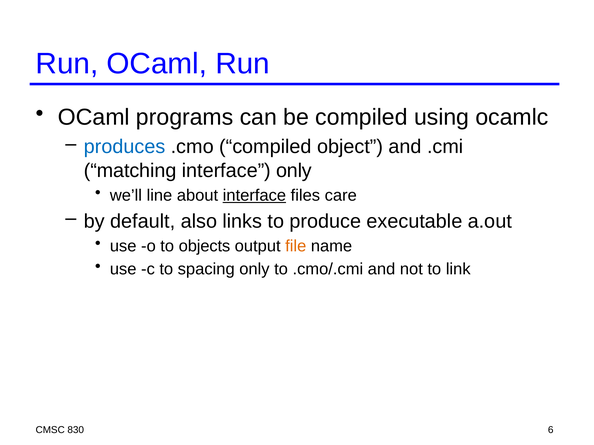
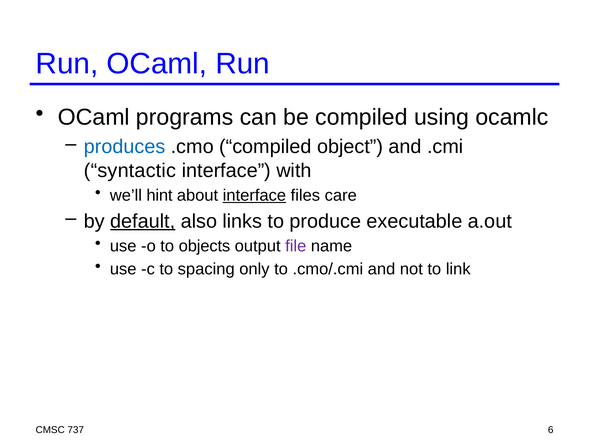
matching: matching -> syntactic (130, 171)
interface only: only -> with (294, 171)
line: line -> hint (160, 196)
default underline: none -> present (143, 221)
file colour: orange -> purple (296, 246)
830: 830 -> 737 (76, 430)
